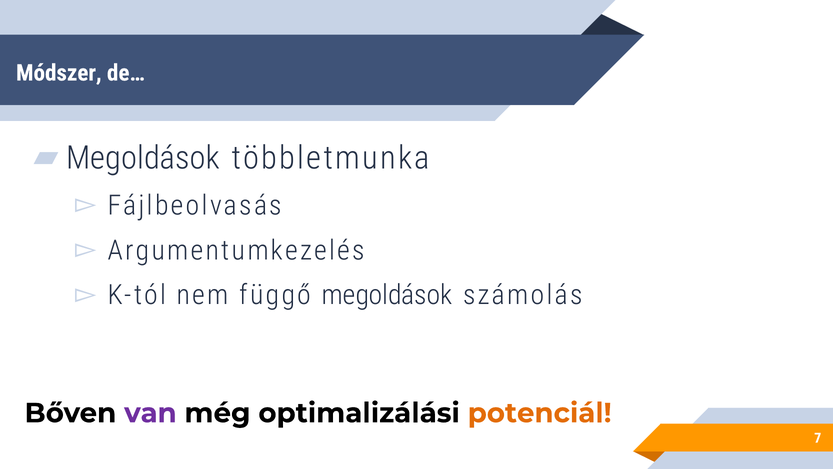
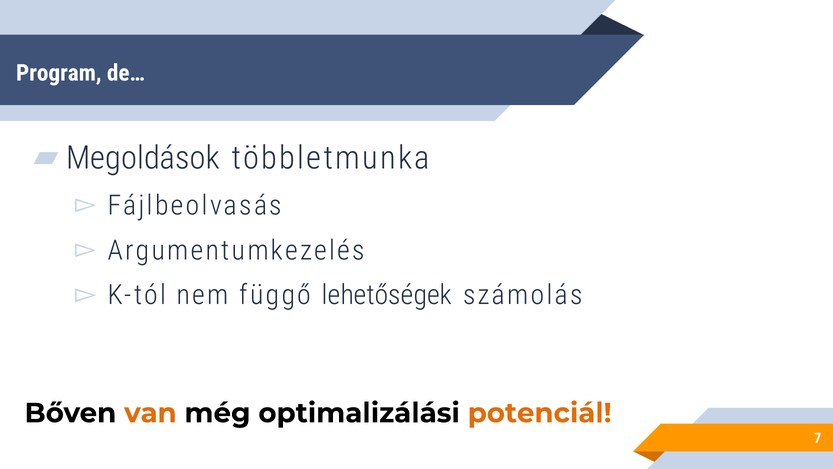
Módszer: Módszer -> Program (59, 73)
függő megoldások: megoldások -> lehetőségek (387, 295)
van colour: purple -> orange (150, 413)
